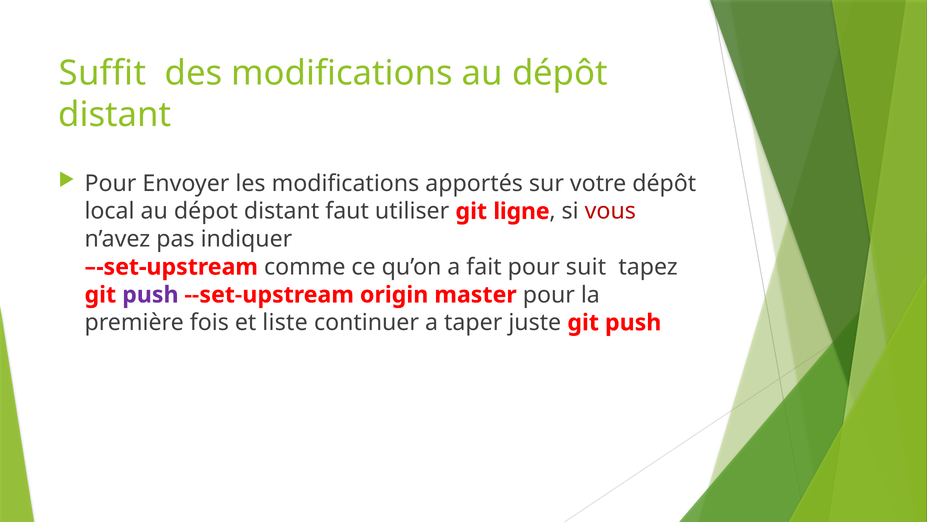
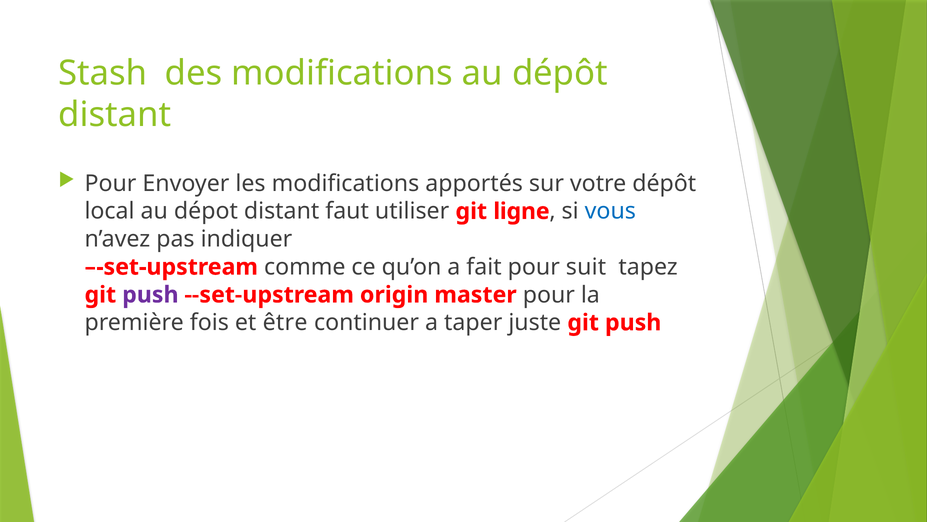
Suffit: Suffit -> Stash (103, 73)
vous colour: red -> blue (610, 211)
liste: liste -> être (285, 322)
